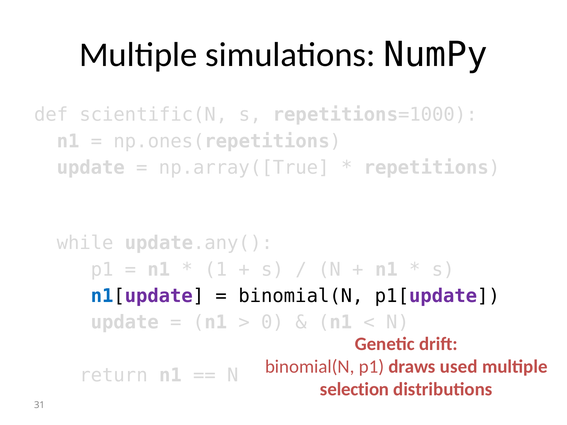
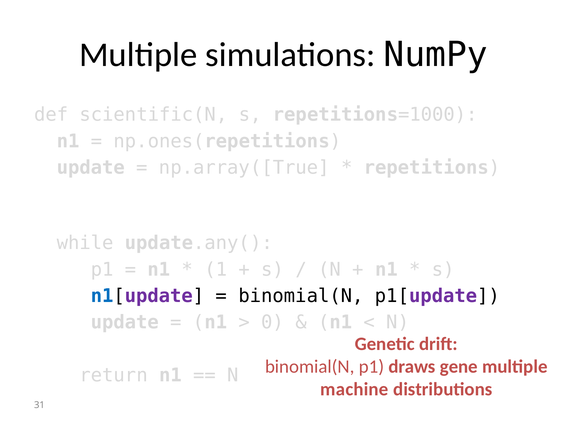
used: used -> gene (459, 367)
selection: selection -> machine (354, 390)
